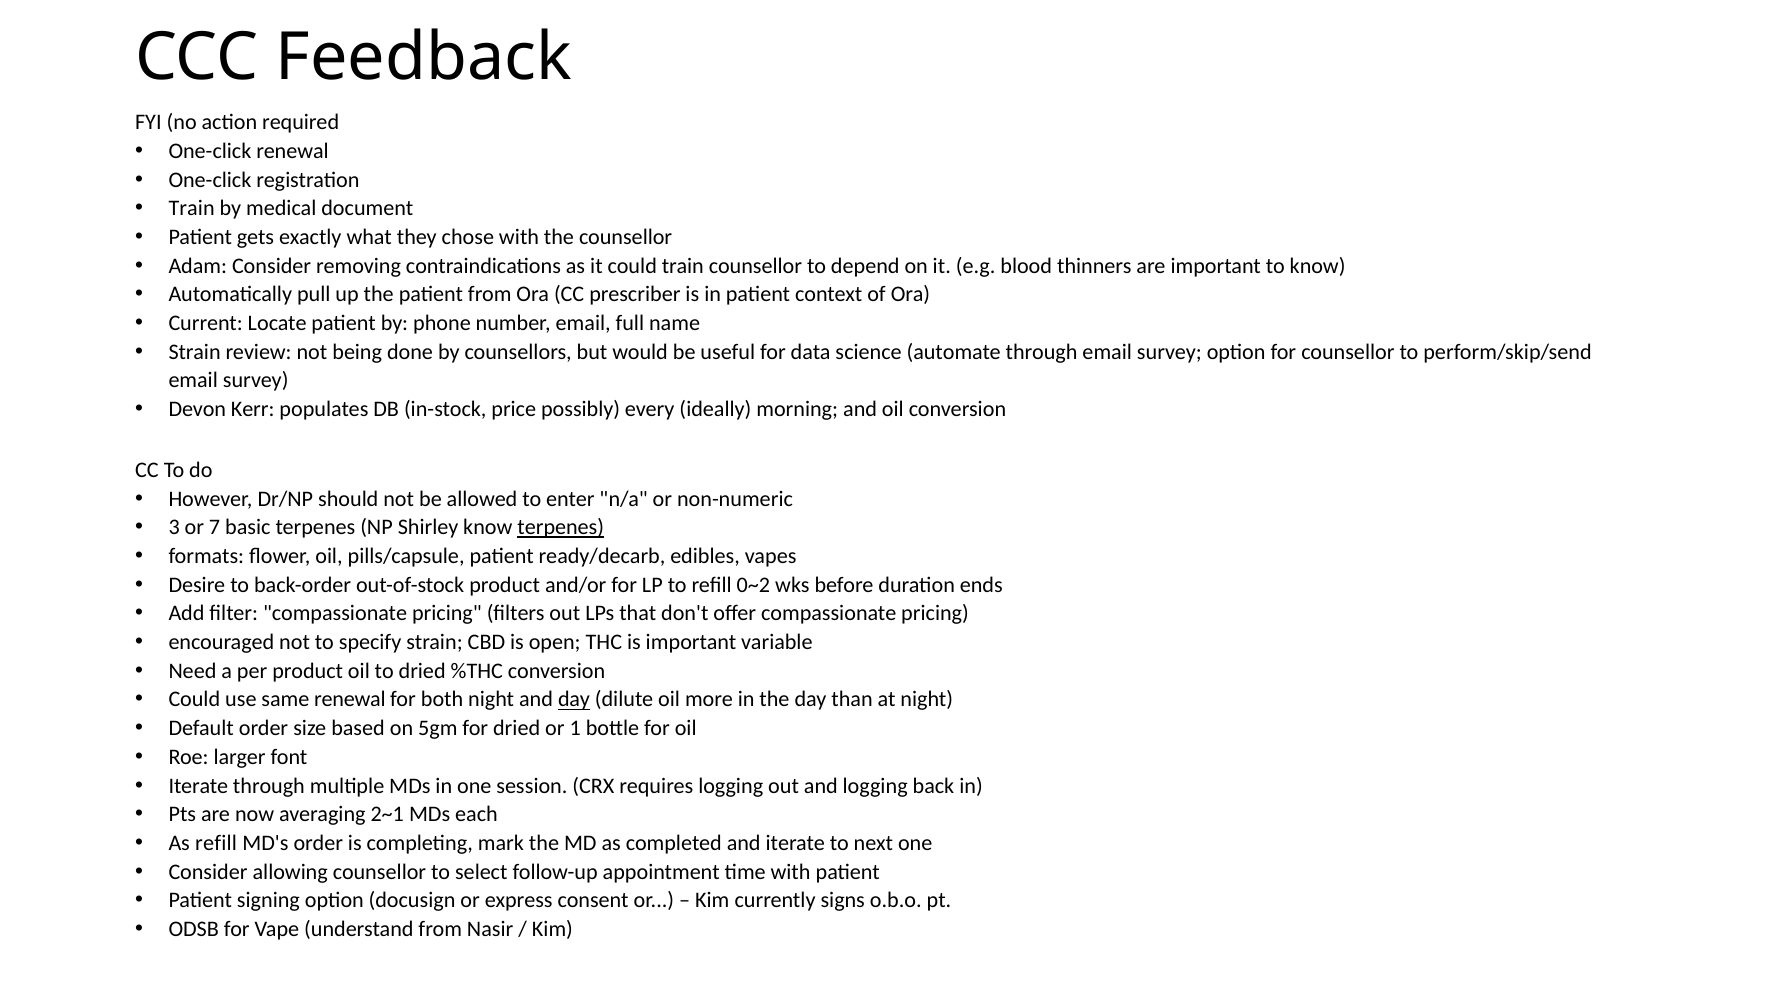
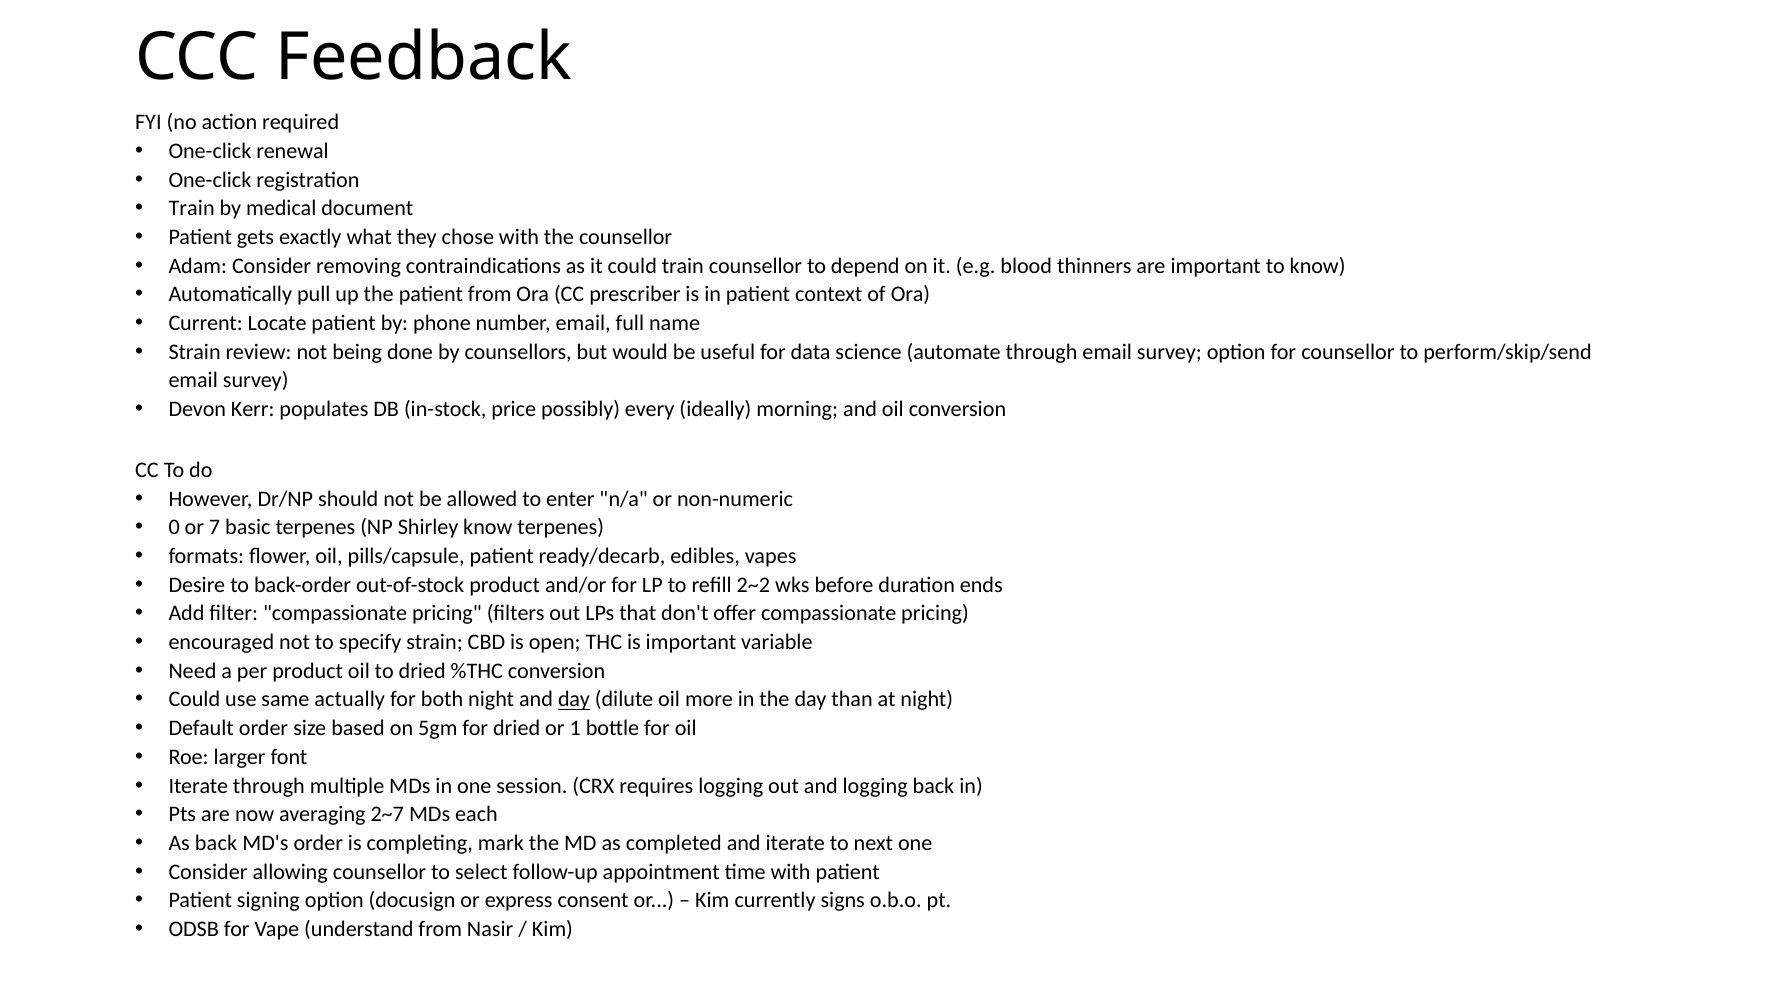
3: 3 -> 0 (174, 527)
terpenes underline: present -> none (561, 527)
0~2: 0~2 -> 2~2 (753, 585)
same renewal: renewal -> actually (350, 700)
2~1: 2~1 -> 2~7 (387, 814)
As refill: refill -> back (216, 843)
